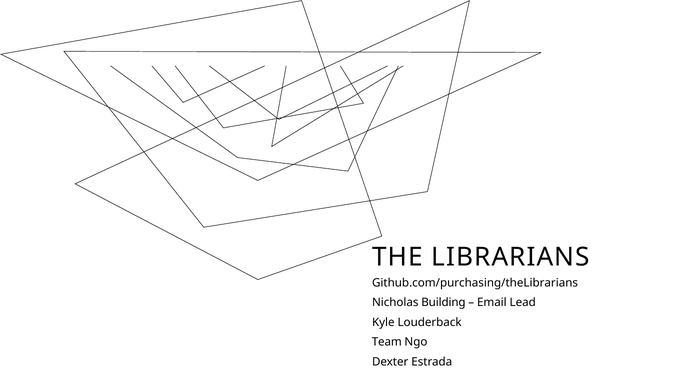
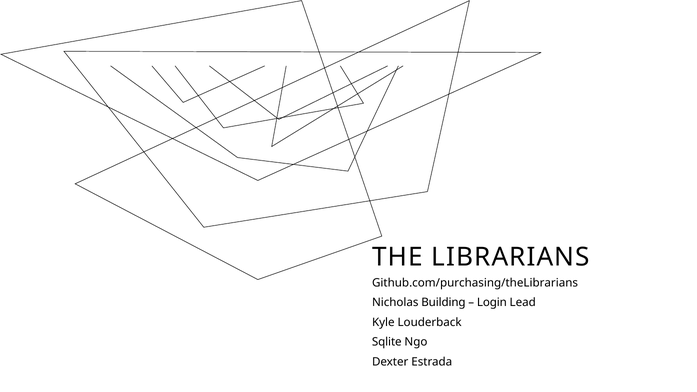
Email: Email -> Login (492, 303)
Team: Team -> Sqlite (387, 342)
